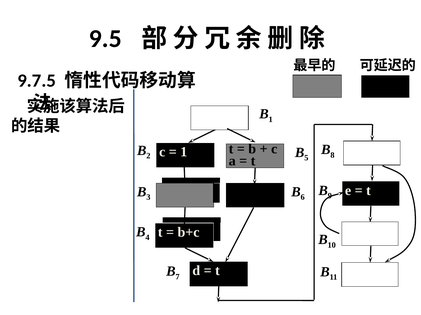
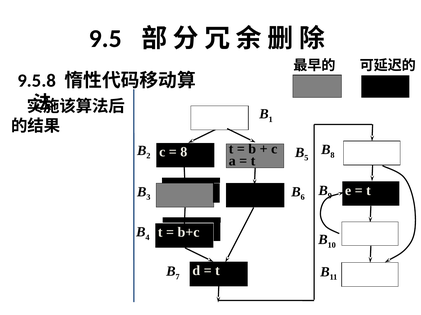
9.7.5: 9.7.5 -> 9.5.8 (37, 81)
1: 1 -> 8 (184, 152)
